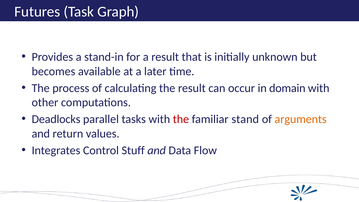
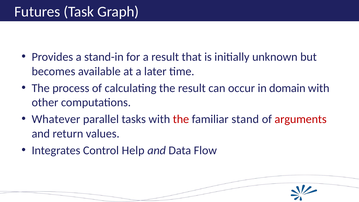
Deadlocks: Deadlocks -> Whatever (56, 119)
arguments colour: orange -> red (301, 119)
Stuff: Stuff -> Help (133, 150)
